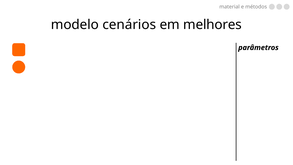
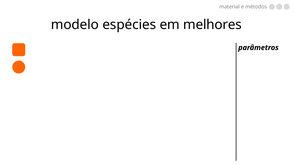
cenários: cenários -> espécies (129, 25)
